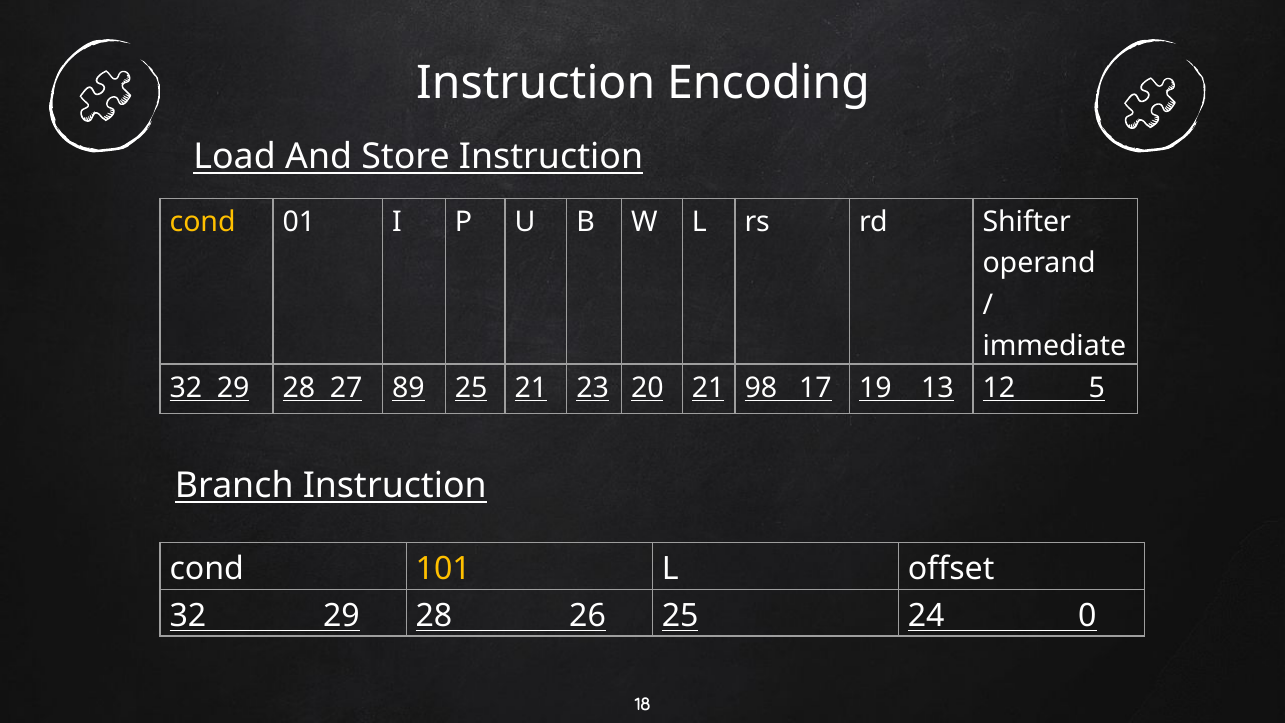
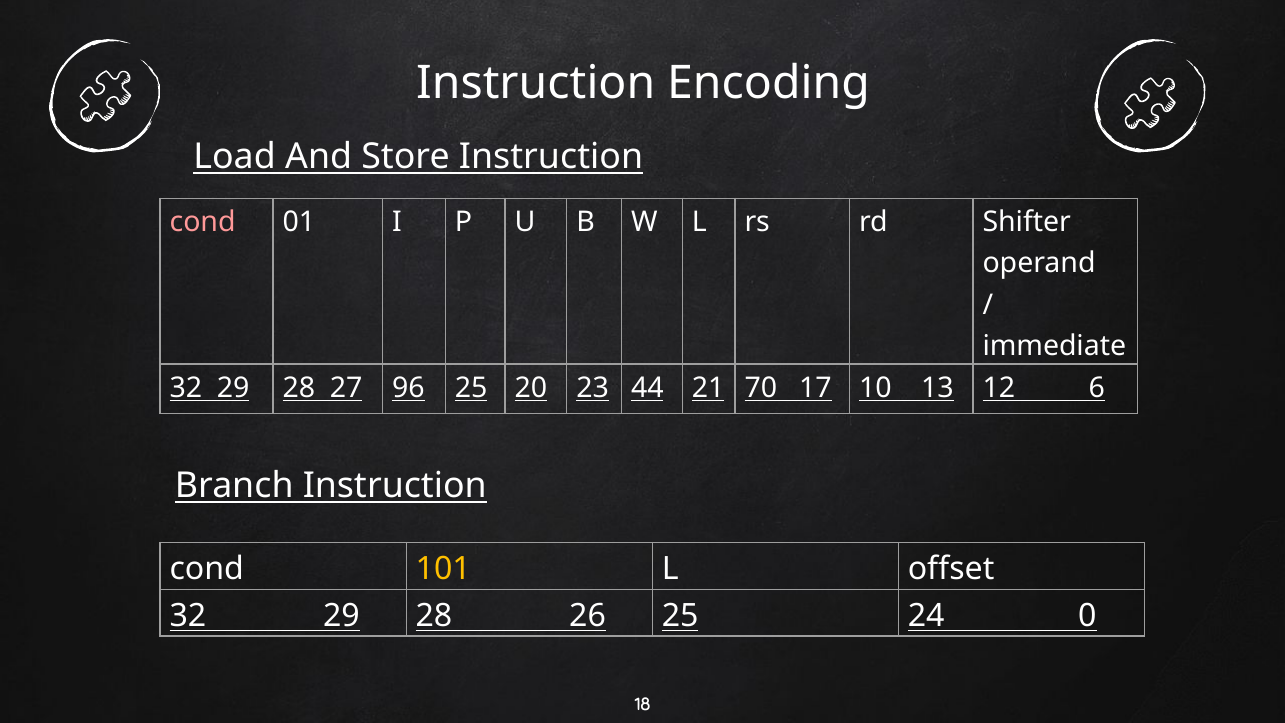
cond colour: yellow -> pink (203, 222)
89: 89 -> 96 (408, 388)
25 21: 21 -> 20 (531, 388)
20: 20 -> 44 (647, 388)
98: 98 -> 70 (761, 388)
19: 19 -> 10 (875, 388)
5: 5 -> 6 (1097, 388)
